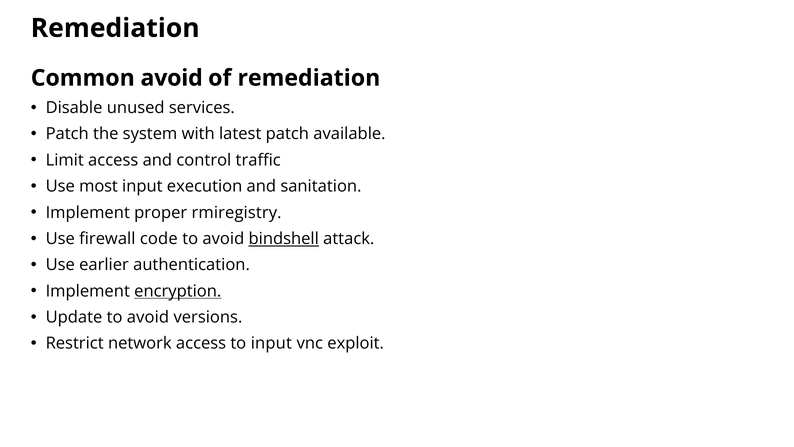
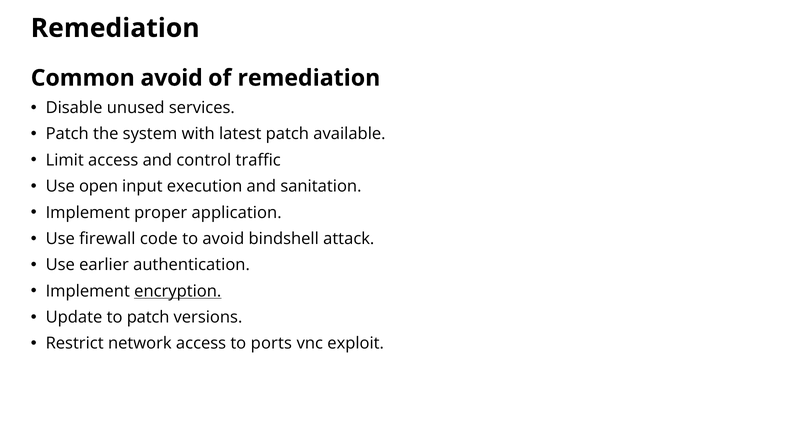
most: most -> open (99, 186)
rmiregistry: rmiregistry -> application (237, 212)
bindshell underline: present -> none (284, 239)
Update to avoid: avoid -> patch (148, 317)
to input: input -> ports (271, 343)
